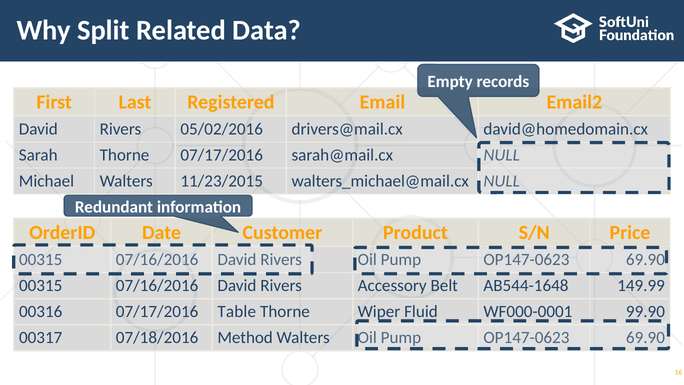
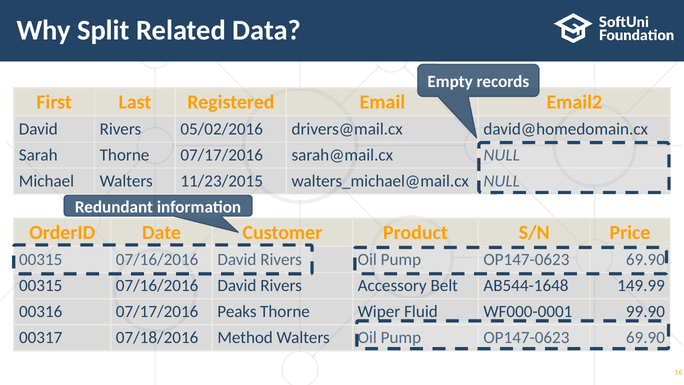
Table: Table -> Peaks (237, 312)
